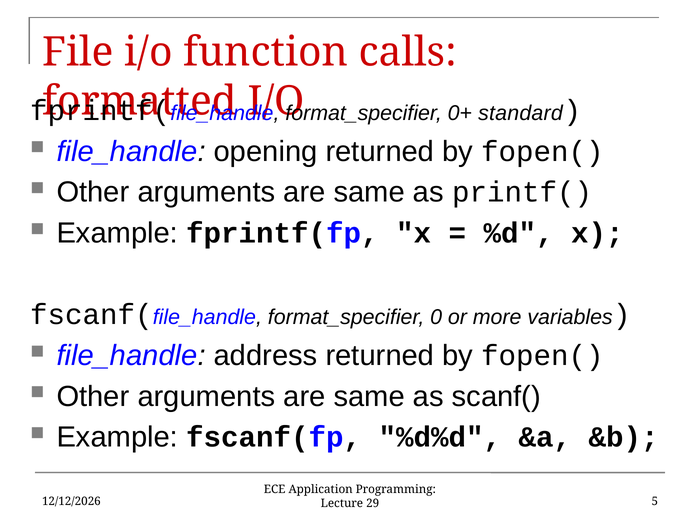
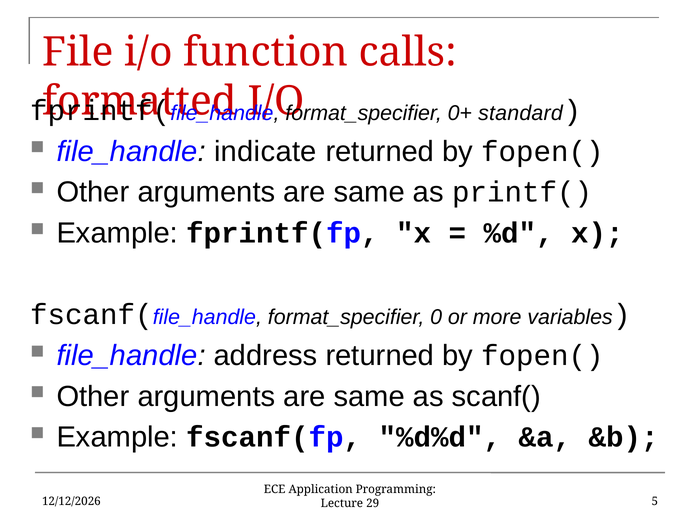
opening: opening -> indicate (265, 151)
